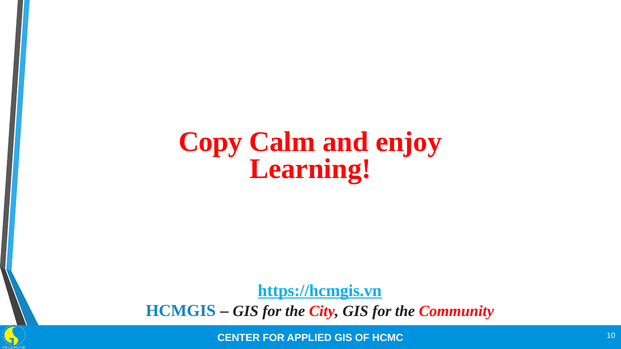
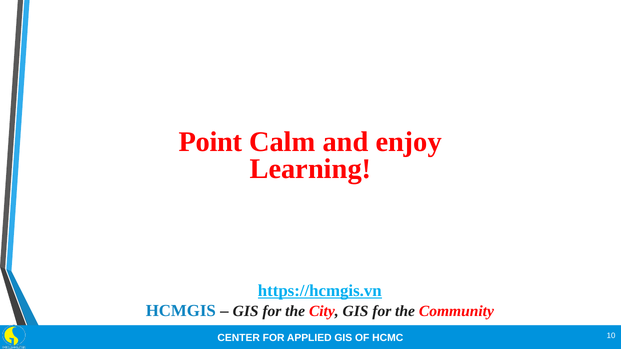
Copy: Copy -> Point (211, 142)
